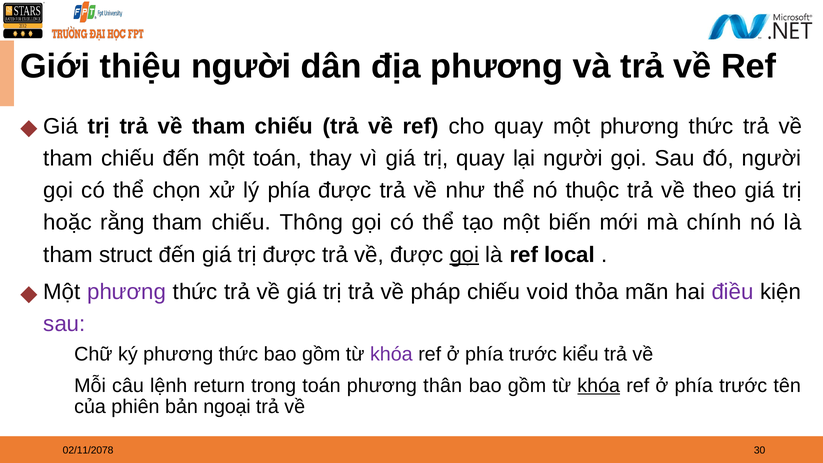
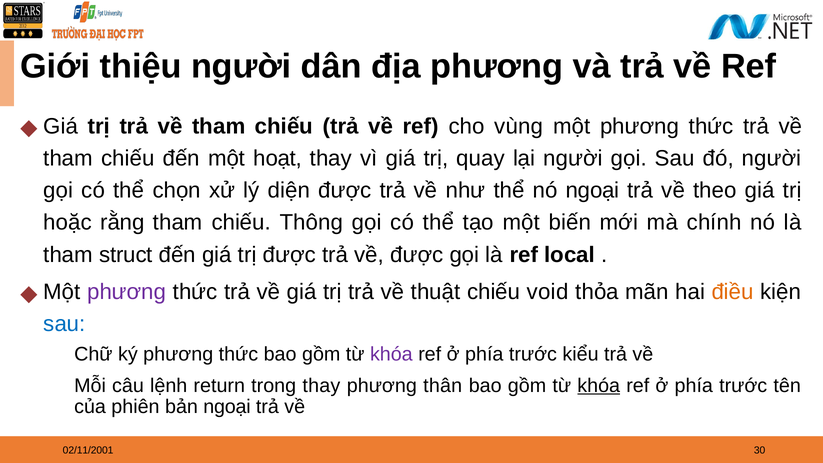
cho quay: quay -> vùng (519, 126)
một toán: toán -> hoạt (278, 158)
lý phía: phía -> diện (289, 191)
nó thuộc: thuộc -> ngoại (592, 191)
gọi underline: present -> none (464, 255)
pháp: pháp -> thuật (436, 292)
điều colour: purple -> orange (733, 292)
sau colour: purple -> blue (64, 324)
trong toán: toán -> thay (321, 386)
02/11/2078: 02/11/2078 -> 02/11/2001 (88, 450)
